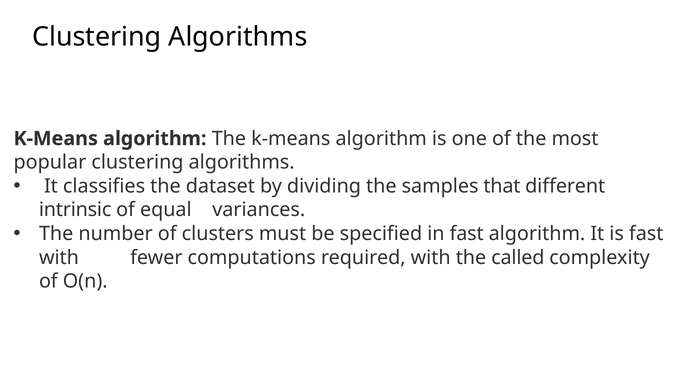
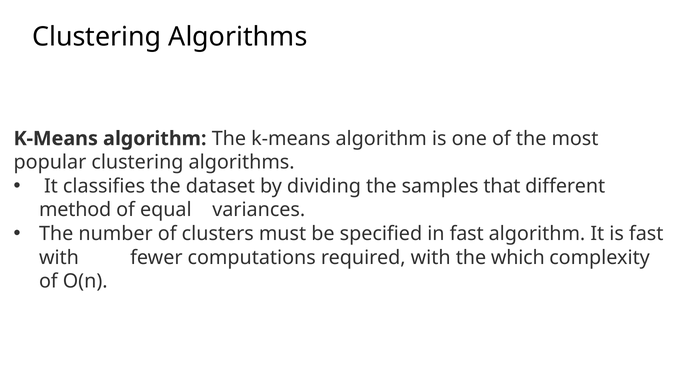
intrinsic: intrinsic -> method (75, 210)
called: called -> which (518, 257)
